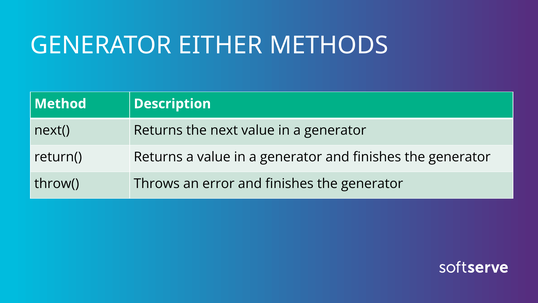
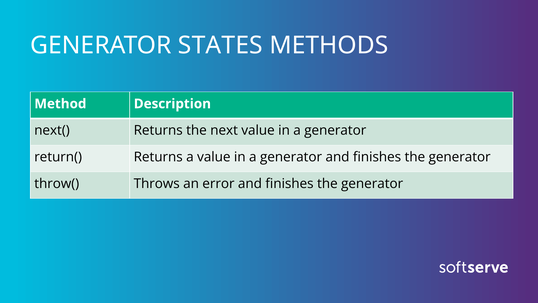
EITHER: EITHER -> STATES (220, 45)
